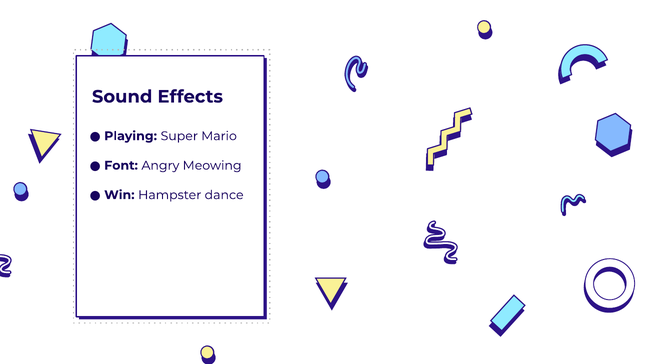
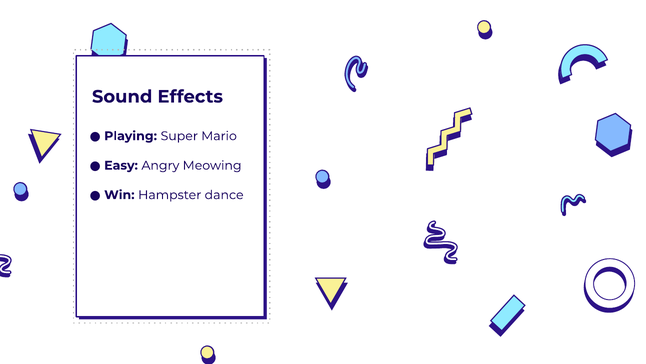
Font: Font -> Easy (121, 165)
